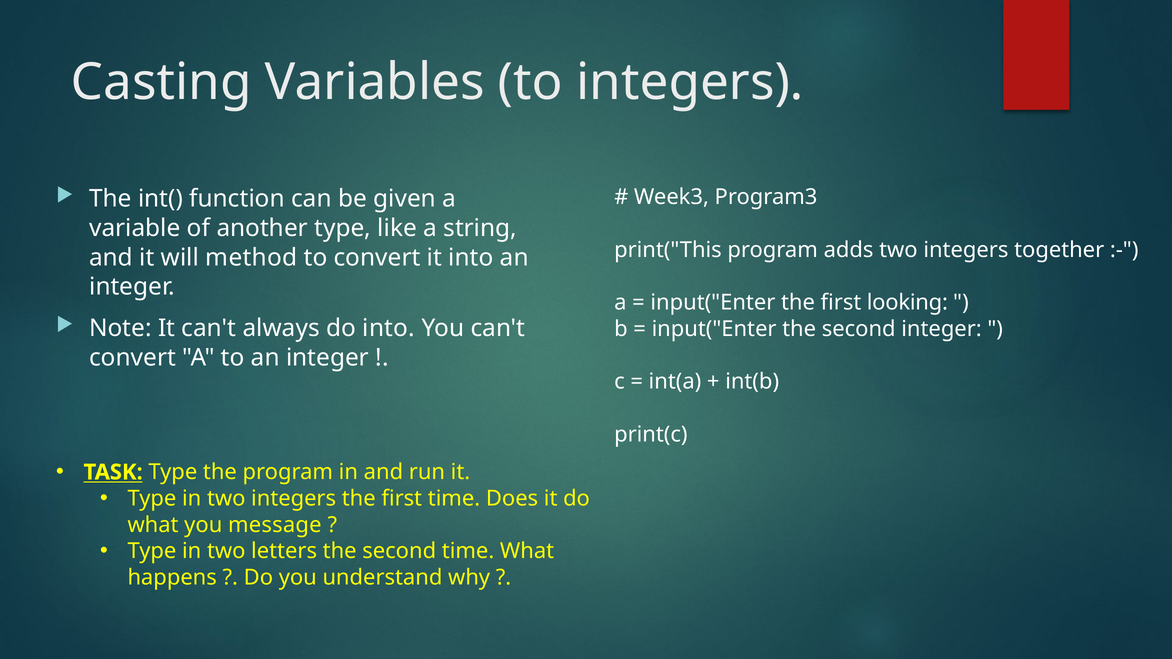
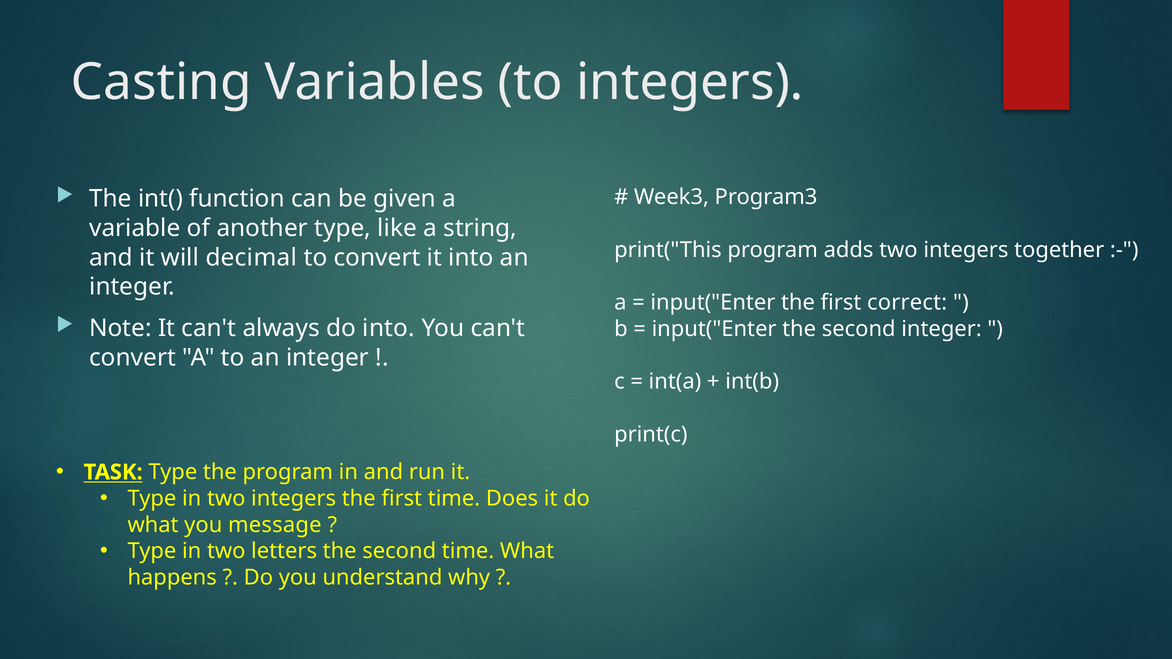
method: method -> decimal (251, 258)
looking: looking -> correct (907, 303)
